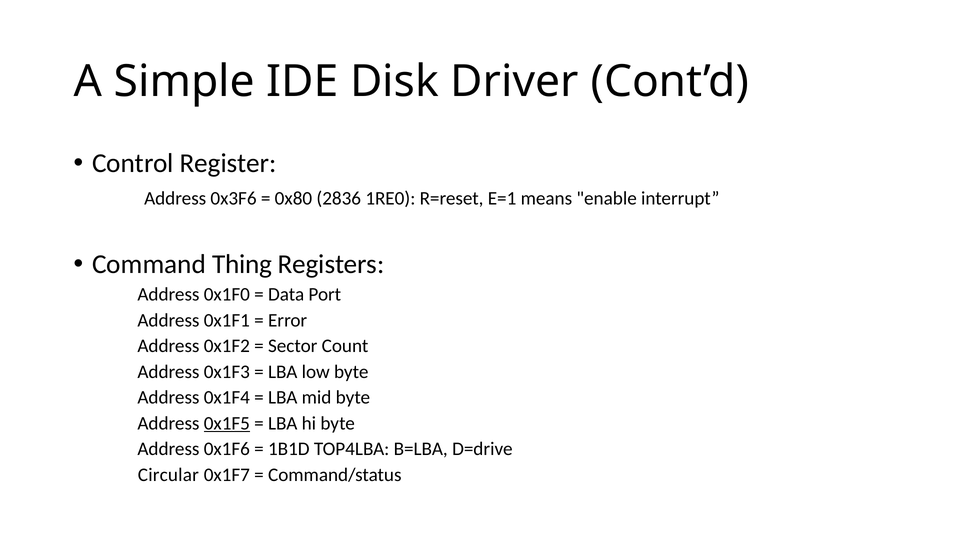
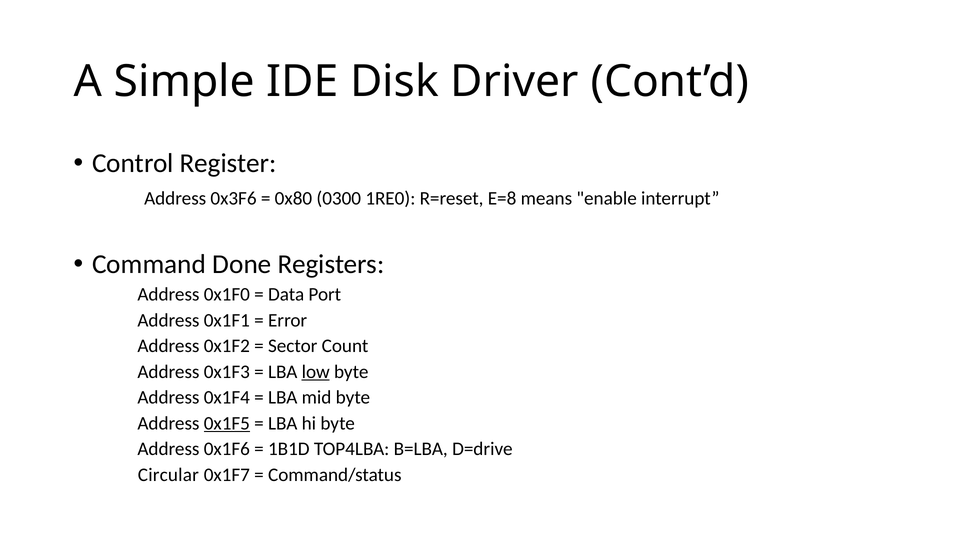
2836: 2836 -> 0300 (339, 199)
E=1: E=1 -> E=8 (502, 199)
Thing: Thing -> Done (242, 264)
low underline: none -> present (316, 372)
